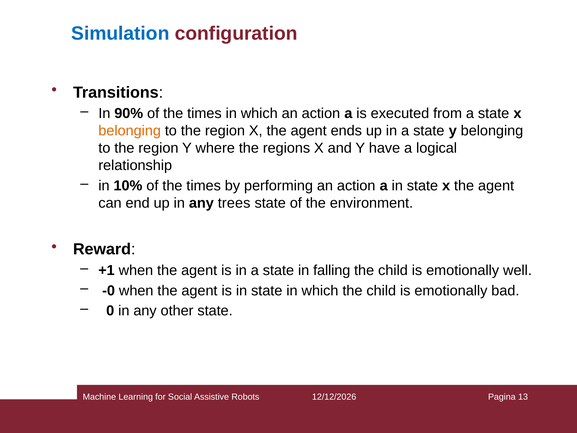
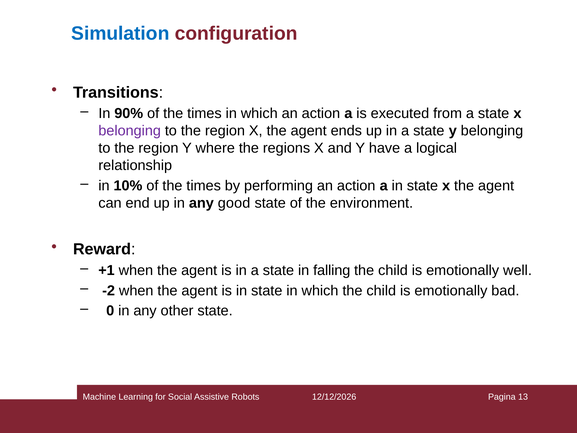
belonging colour: orange -> purple (130, 131)
trees: trees -> good (234, 203)
-0: -0 -> -2 (109, 290)
